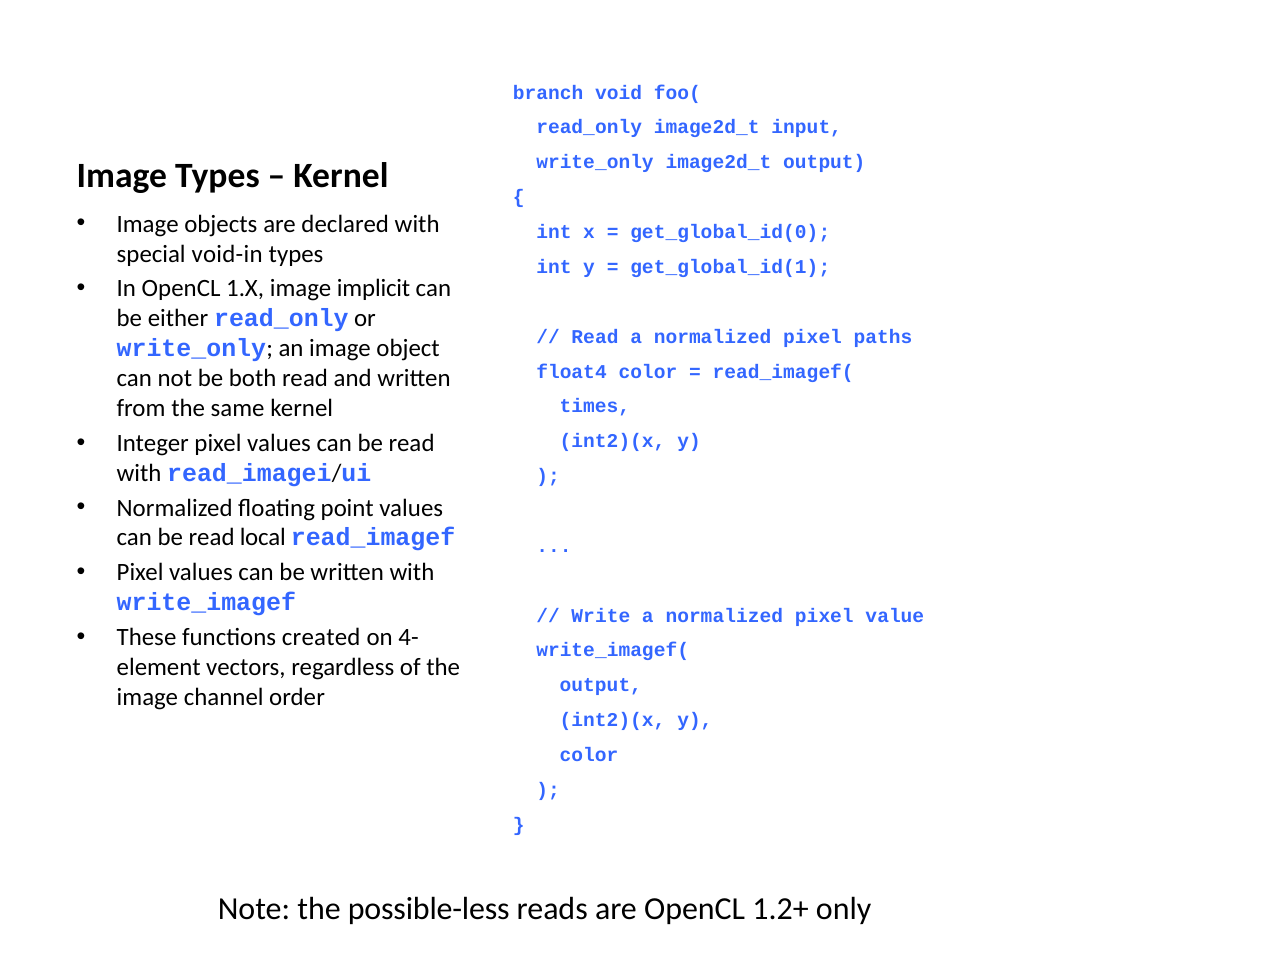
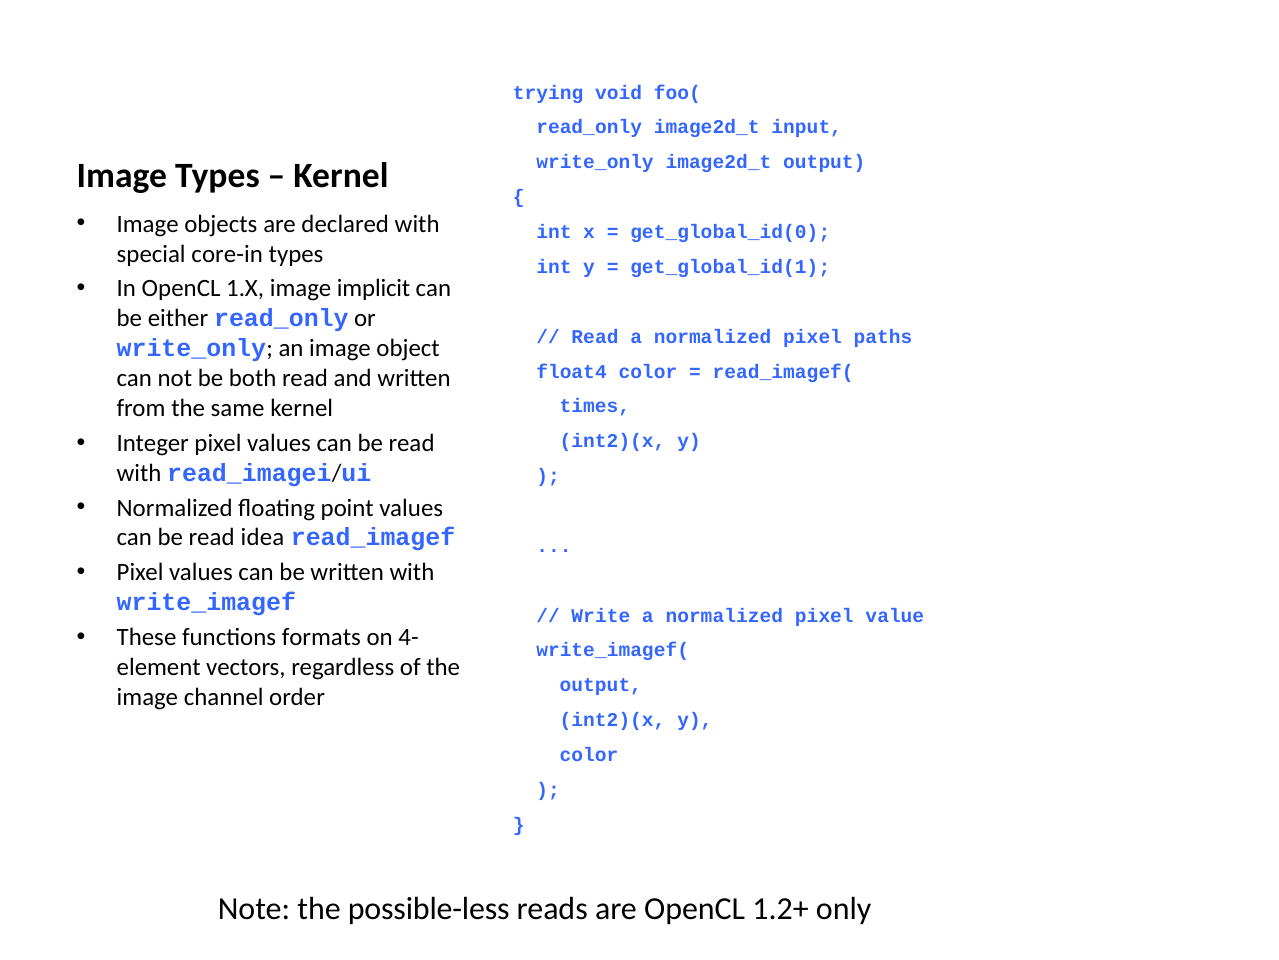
branch: branch -> trying (548, 92)
void-in: void-in -> core-in (227, 254)
local: local -> idea (263, 537)
created: created -> formats (321, 637)
